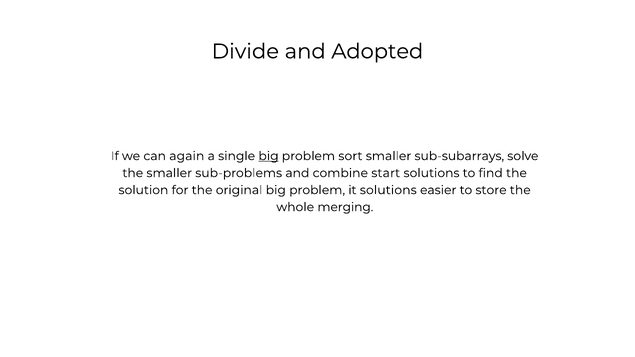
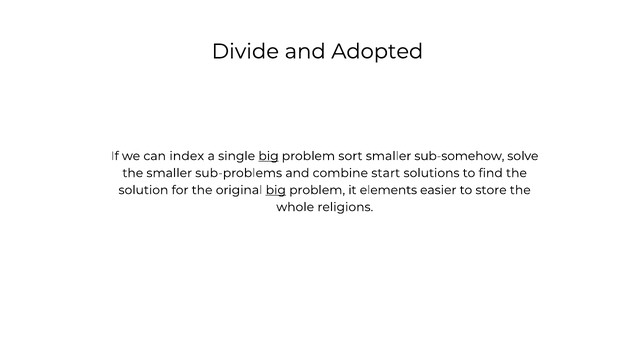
again: again -> index (187, 156)
sub-subarrays: sub-subarrays -> sub-somehow (459, 156)
big underline: none -> present (276, 190)
it solutions: solutions -> elements (388, 190)
merging: merging -> religions (345, 207)
